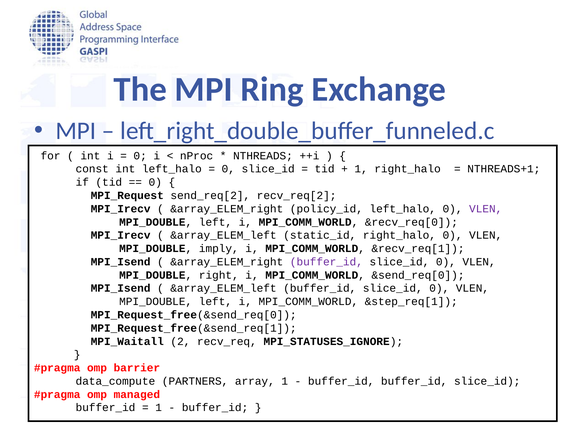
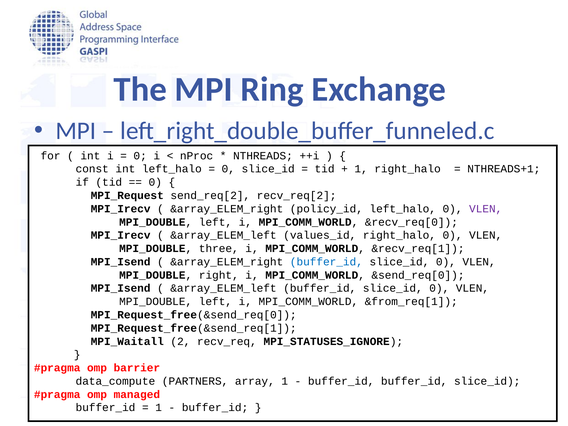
static_id: static_id -> values_id (320, 235)
imply: imply -> three (219, 249)
buffer_id colour: purple -> blue (326, 262)
&step_req[1: &step_req[1 -> &from_req[1 (411, 302)
